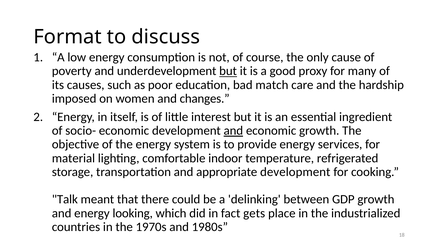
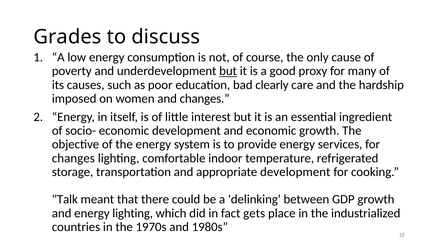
Format: Format -> Grades (67, 37)
match: match -> clearly (272, 85)
and underline: present -> none (233, 131)
material: material -> changes (73, 158)
energy looking: looking -> lighting (133, 214)
